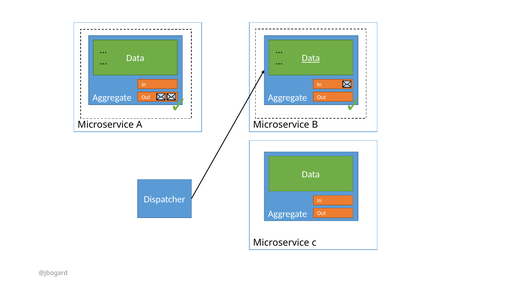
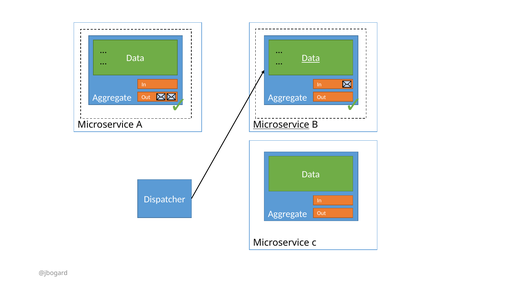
Microservice underline: none -> present (281, 125)
